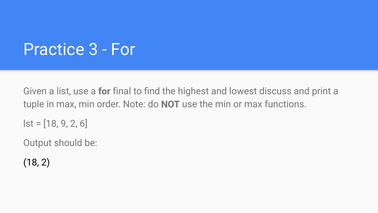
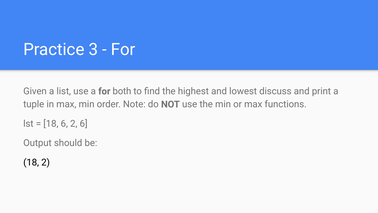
final: final -> both (122, 91)
18 9: 9 -> 6 (64, 124)
